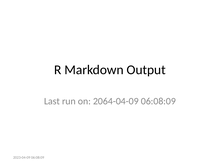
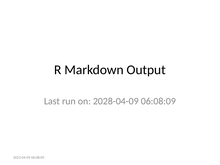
2064-04-09: 2064-04-09 -> 2028-04-09 (116, 101)
